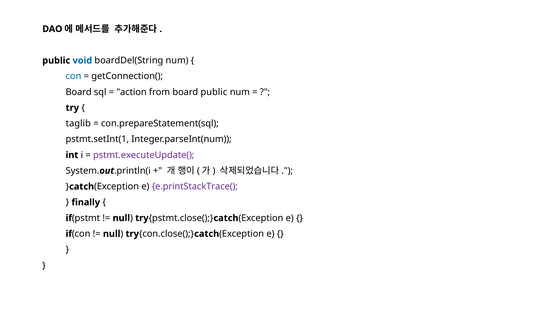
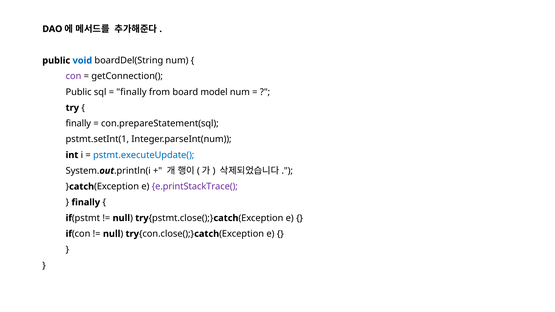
con colour: blue -> purple (73, 76)
Board: Board -> Public (79, 92)
action: action -> finally (131, 92)
board public: public -> model (214, 92)
taglib: taglib -> finally (78, 124)
pstmt.executeUpdate( colour: purple -> blue (144, 155)
